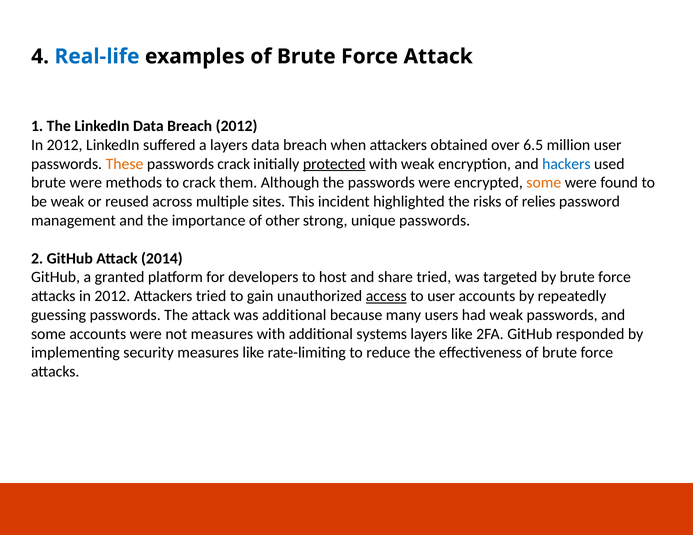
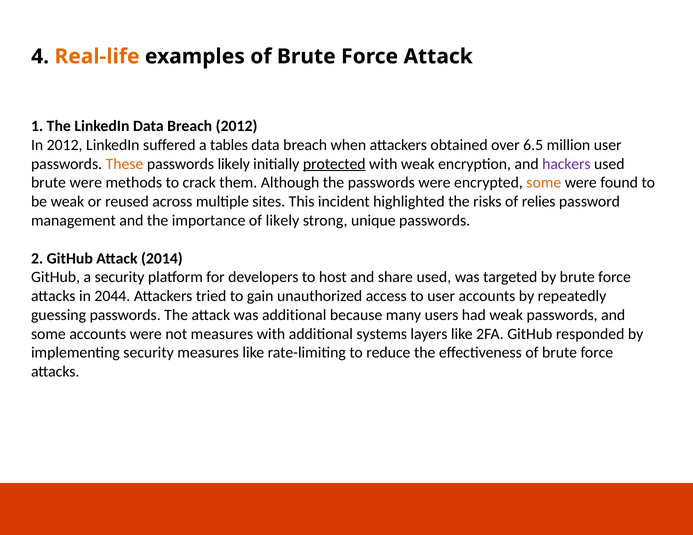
Real-life colour: blue -> orange (97, 56)
a layers: layers -> tables (229, 145)
passwords crack: crack -> likely (234, 164)
hackers colour: blue -> purple (566, 164)
of other: other -> likely (282, 221)
a granted: granted -> security (120, 277)
share tried: tried -> used (434, 277)
attacks in 2012: 2012 -> 2044 (112, 296)
access underline: present -> none (386, 296)
